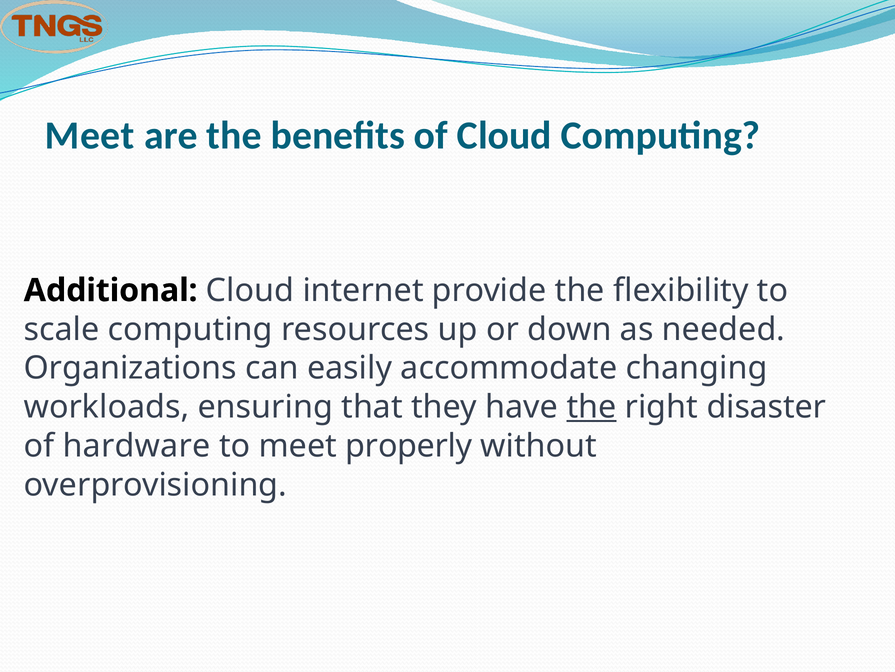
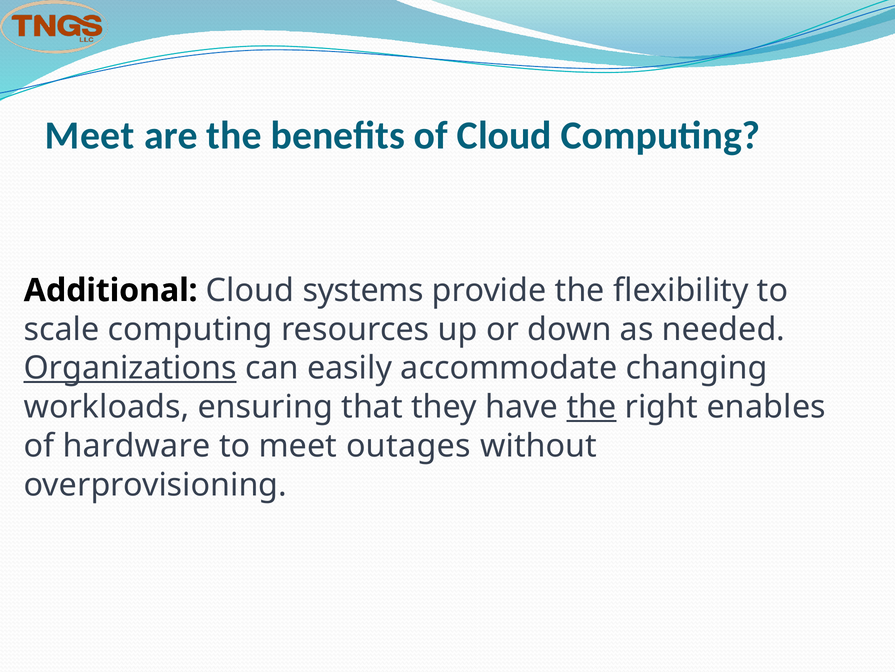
internet: internet -> systems (363, 290)
Organizations underline: none -> present (130, 368)
disaster: disaster -> enables (766, 407)
properly: properly -> outages (409, 446)
